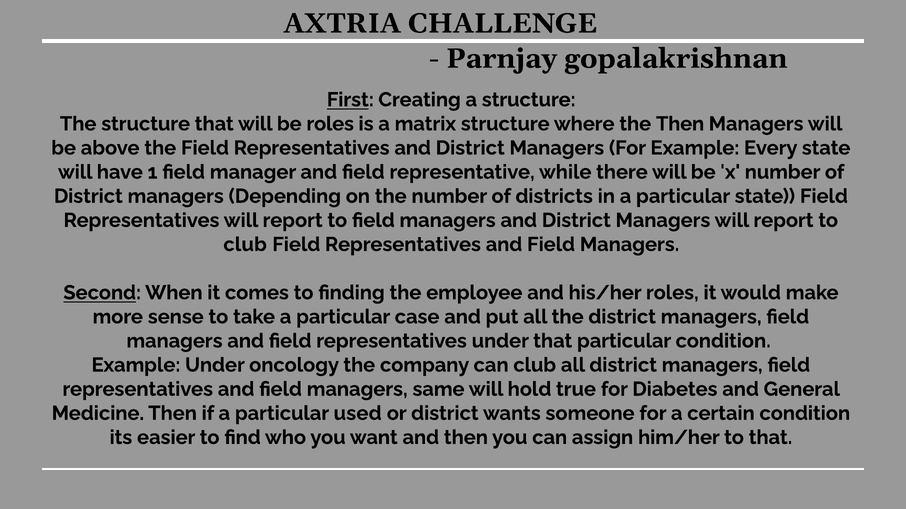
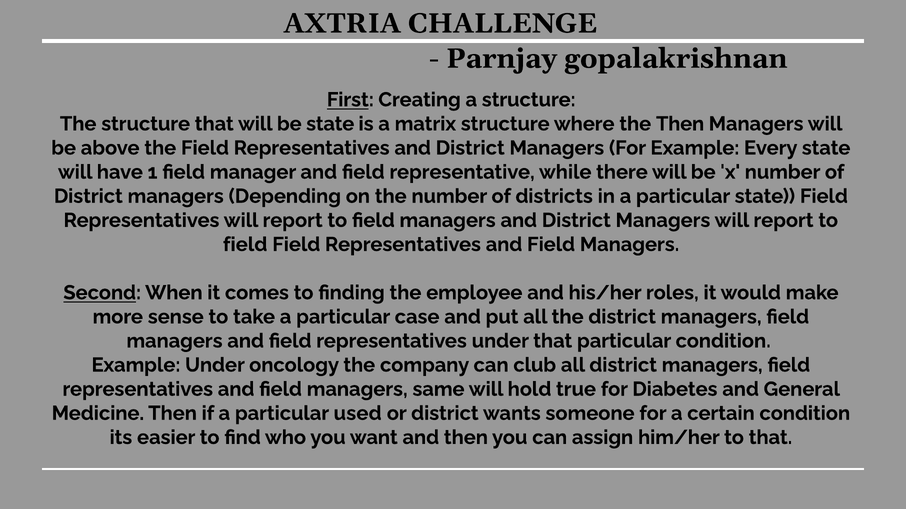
be roles: roles -> state (330, 124)
club: club -> field (245, 245)
